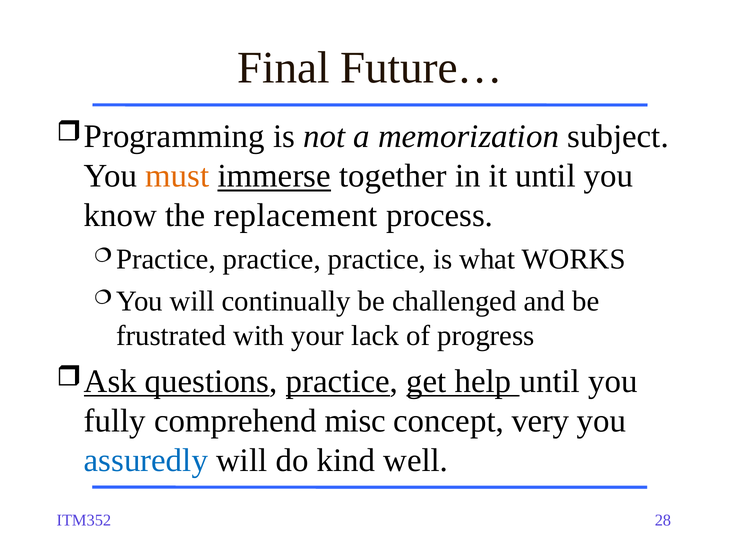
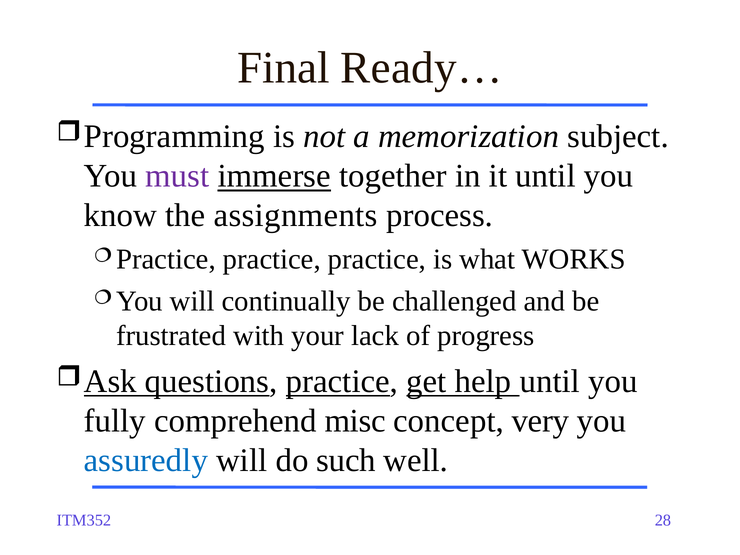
Future…: Future… -> Ready… (421, 68)
must colour: orange -> purple (177, 176)
replacement: replacement -> assignments (296, 216)
kind: kind -> such (346, 460)
